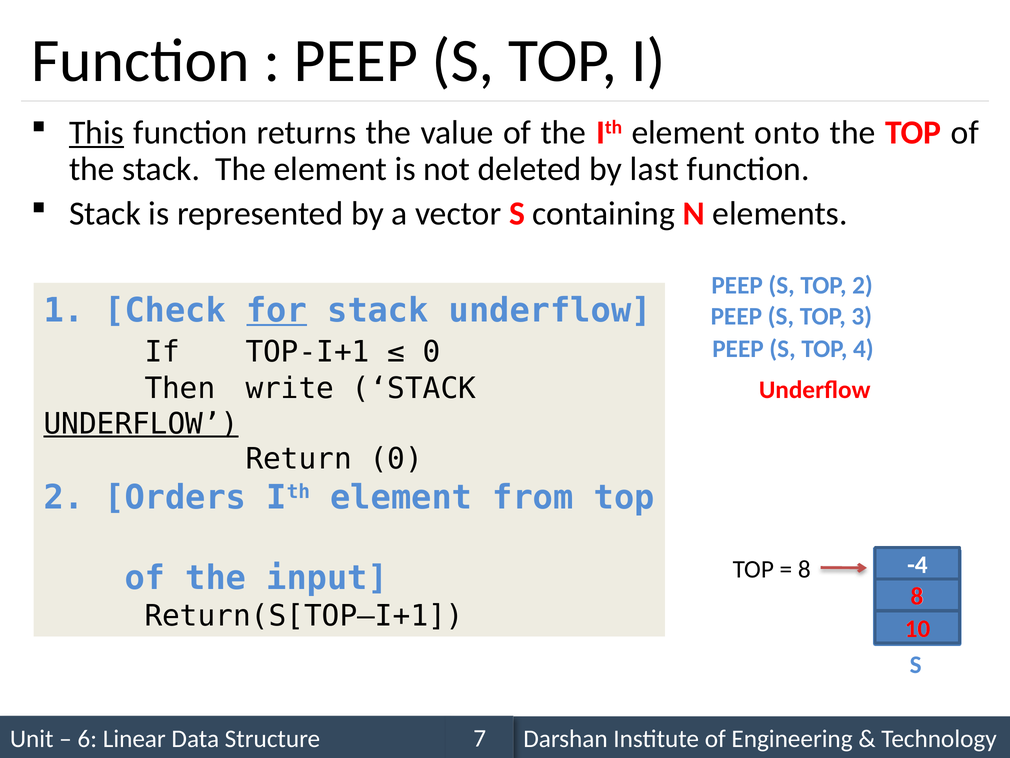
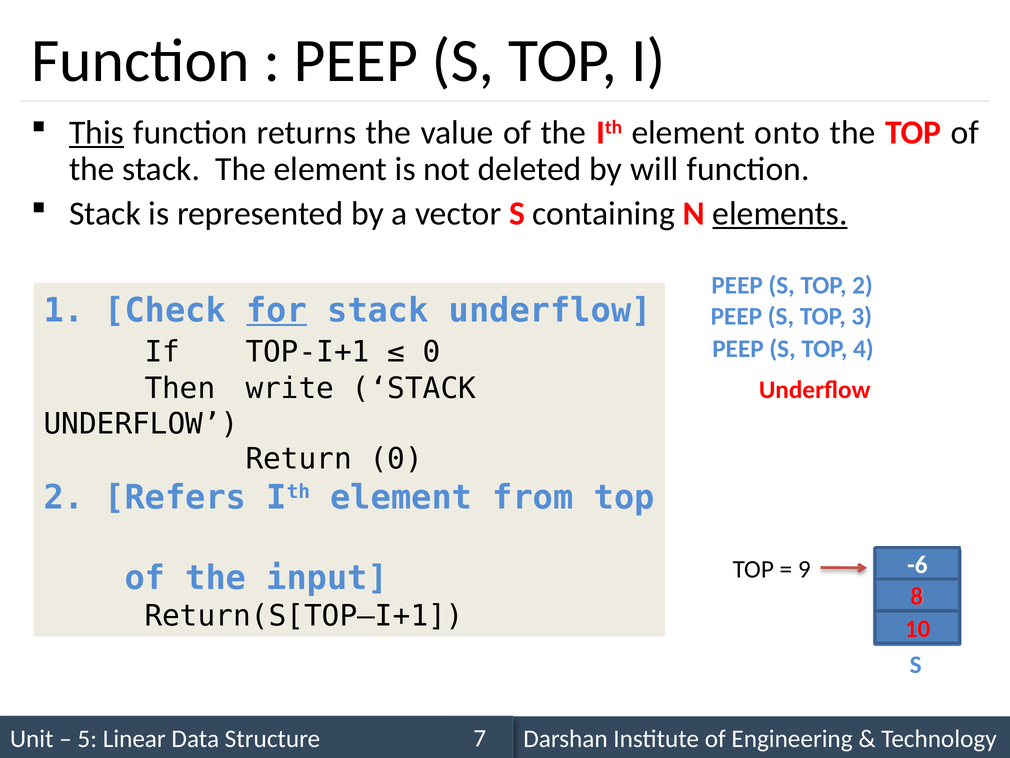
last: last -> will (654, 169)
elements underline: none -> present (780, 214)
UNDERFLOW underline: present -> none (141, 424)
Orders: Orders -> Refers (175, 497)
-4: -4 -> -6 (917, 565)
8: 8 -> 9 (804, 569)
6: 6 -> 5 (87, 738)
